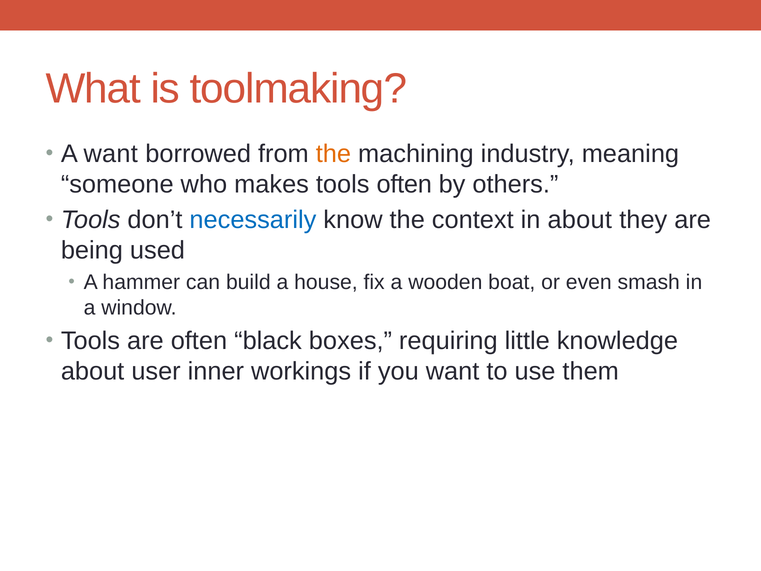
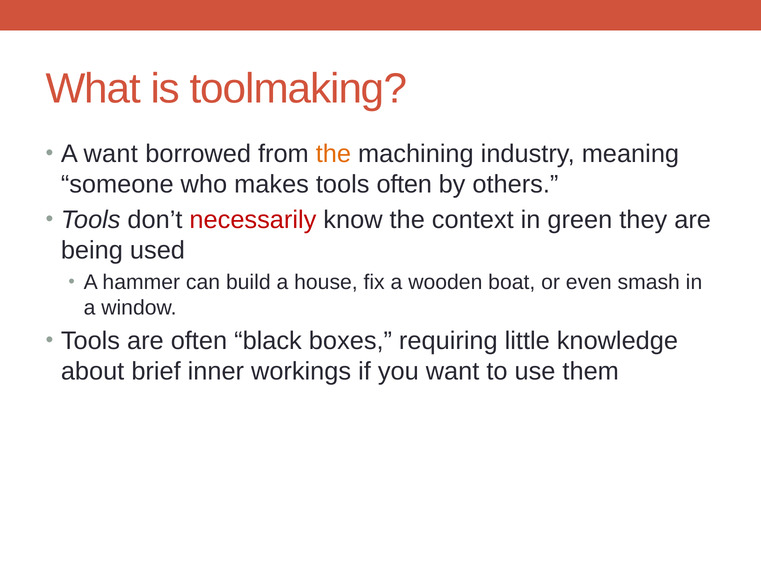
necessarily colour: blue -> red (253, 220)
in about: about -> green (580, 220)
user: user -> brief (156, 371)
